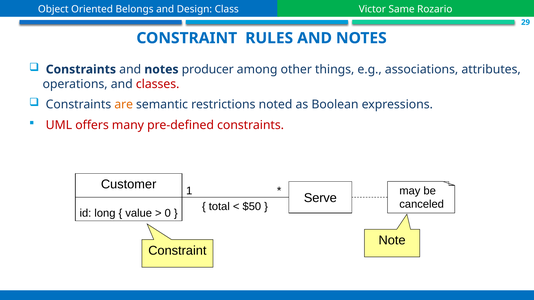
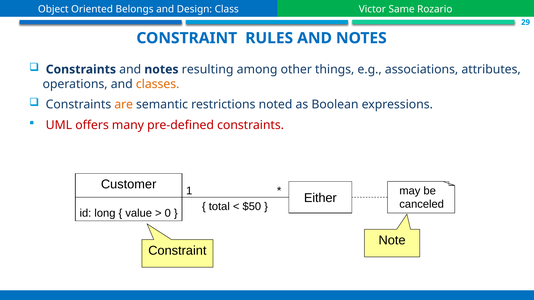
producer: producer -> resulting (208, 70)
classes colour: red -> orange (158, 84)
Serve: Serve -> Either (320, 198)
